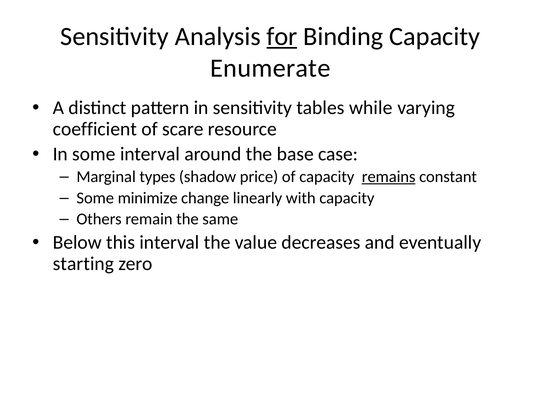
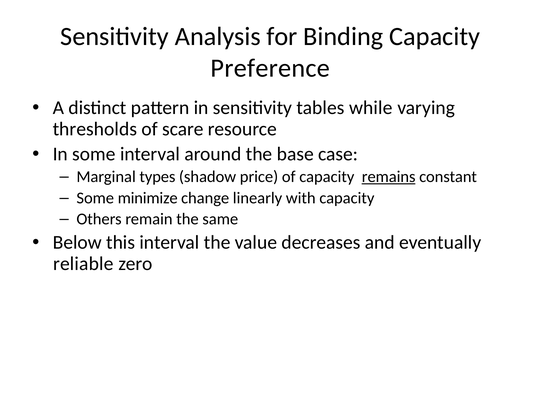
for underline: present -> none (282, 37)
Enumerate: Enumerate -> Preference (270, 68)
coefficient: coefficient -> thresholds (95, 129)
starting: starting -> reliable (83, 263)
